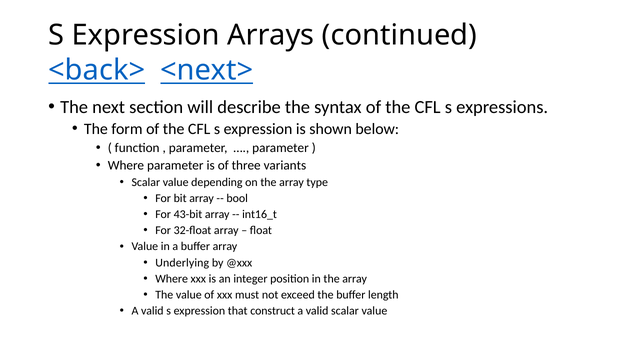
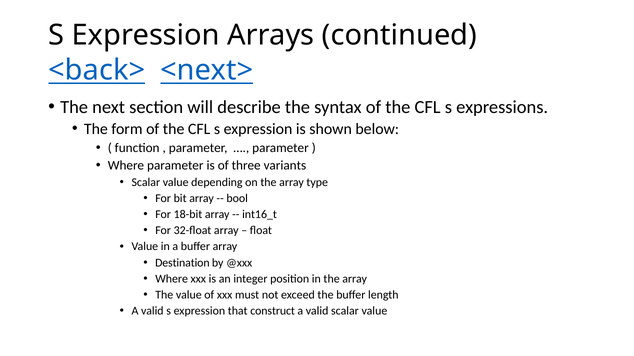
43-bit: 43-bit -> 18-bit (188, 215)
Underlying: Underlying -> Destination (182, 263)
